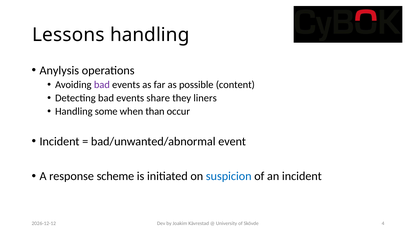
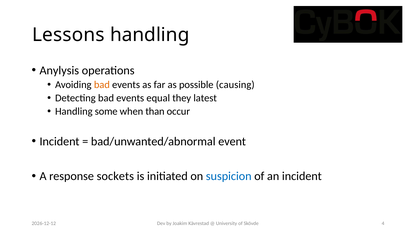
bad colour: purple -> orange (102, 85)
content: content -> causing (235, 85)
share: share -> equal (158, 98)
liners: liners -> latest (205, 98)
scheme: scheme -> sockets (115, 176)
